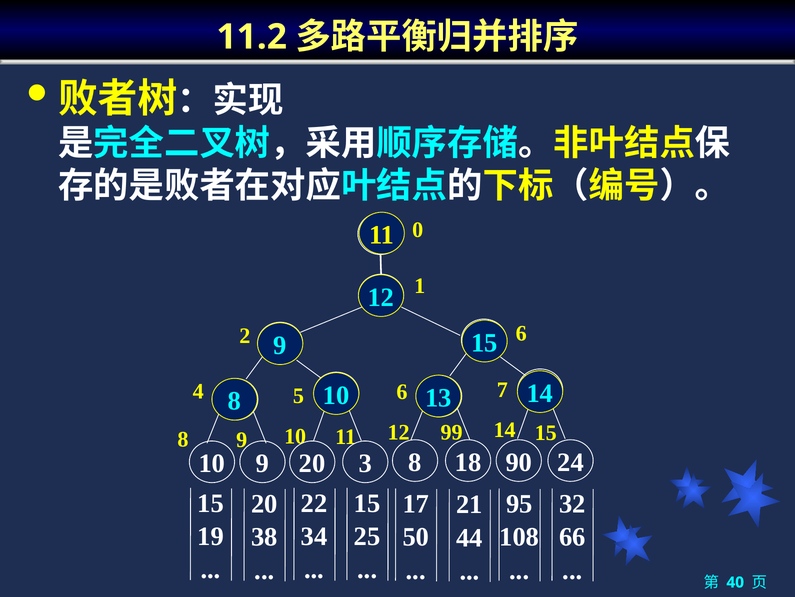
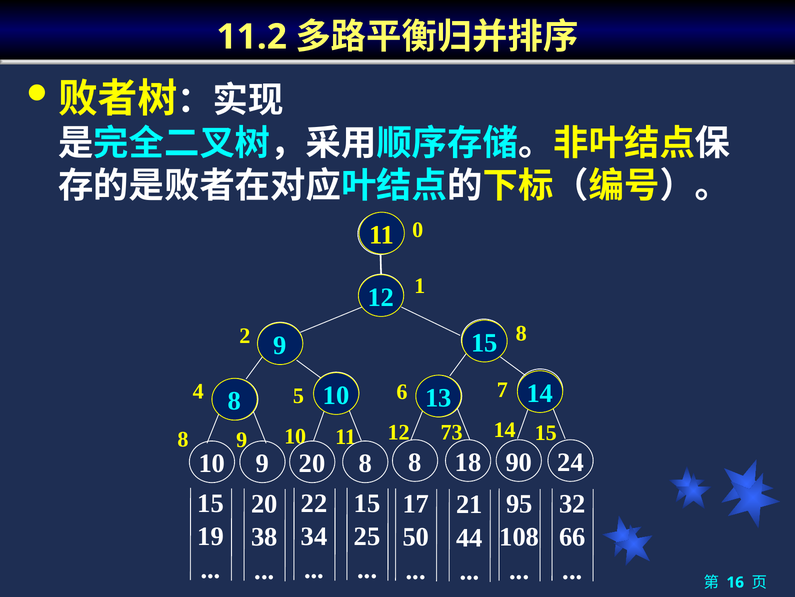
2 6: 6 -> 8 (521, 333)
99: 99 -> 73 (452, 432)
20 3: 3 -> 8 (365, 463)
40: 40 -> 16 (735, 582)
